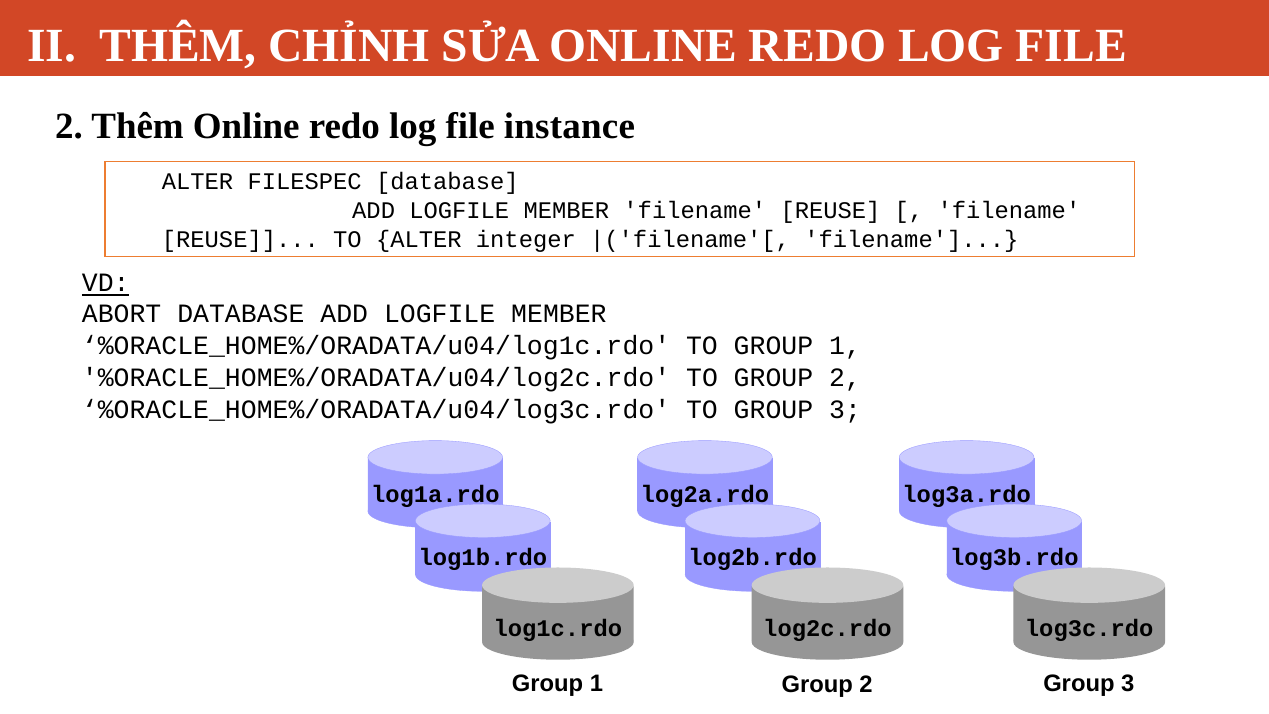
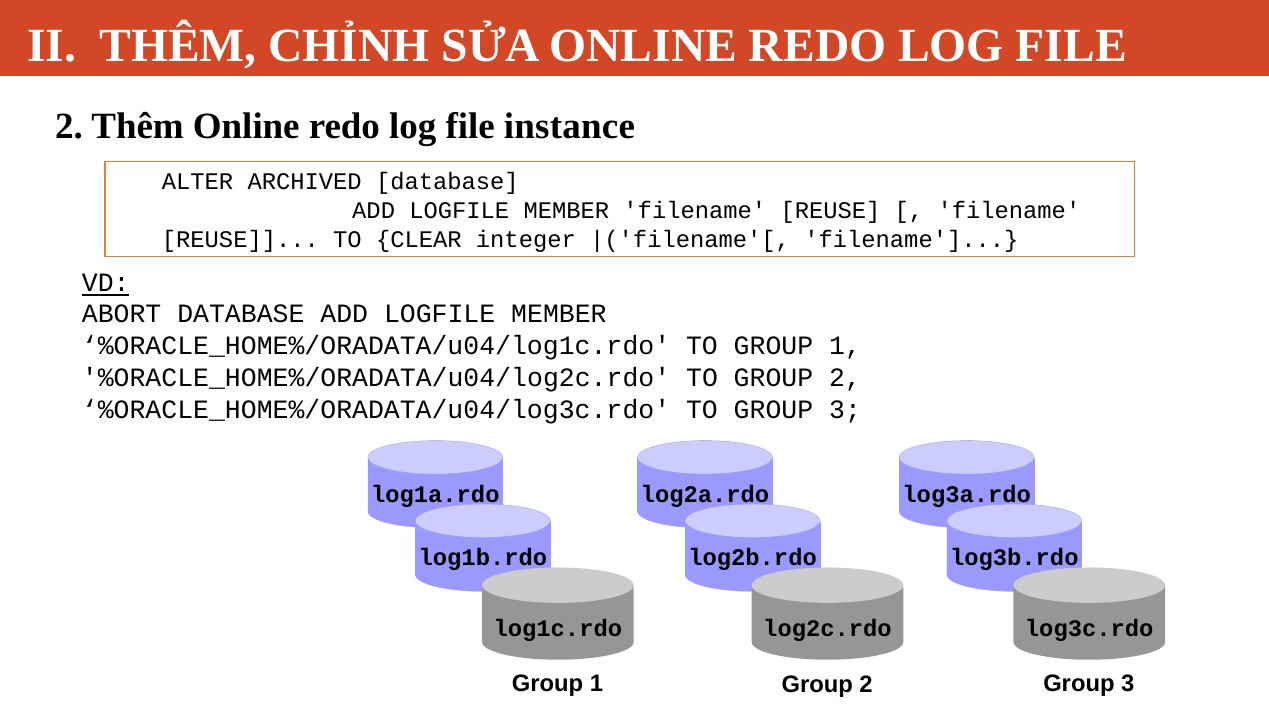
FILESPEC: FILESPEC -> ARCHIVED (305, 182)
TO ALTER: ALTER -> CLEAR (419, 239)
